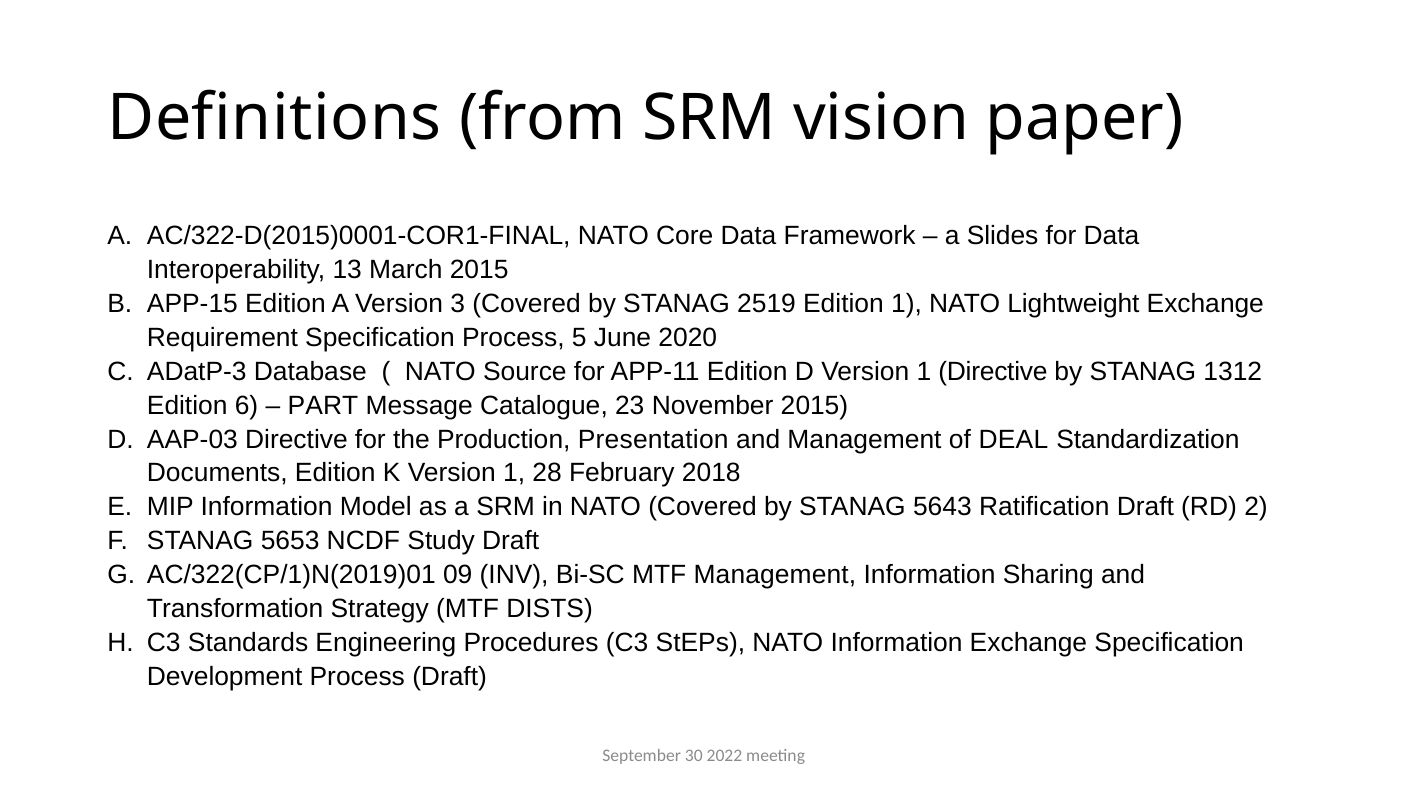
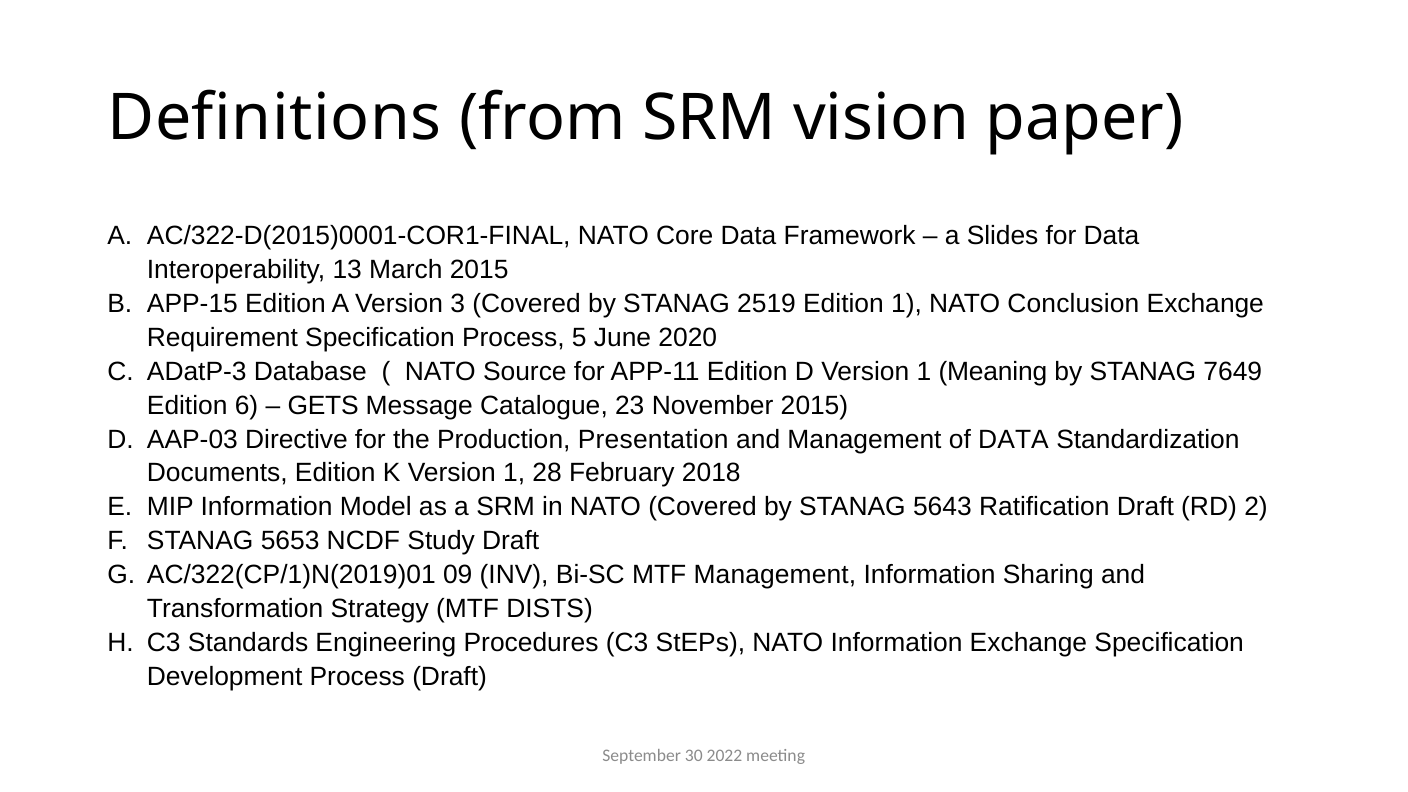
Lightweight: Lightweight -> Conclusion (1073, 304)
1 Directive: Directive -> Meaning (993, 372)
1312: 1312 -> 7649 (1233, 372)
PART: PART -> GETS (323, 405)
of DEAL: DEAL -> DATA (1013, 439)
